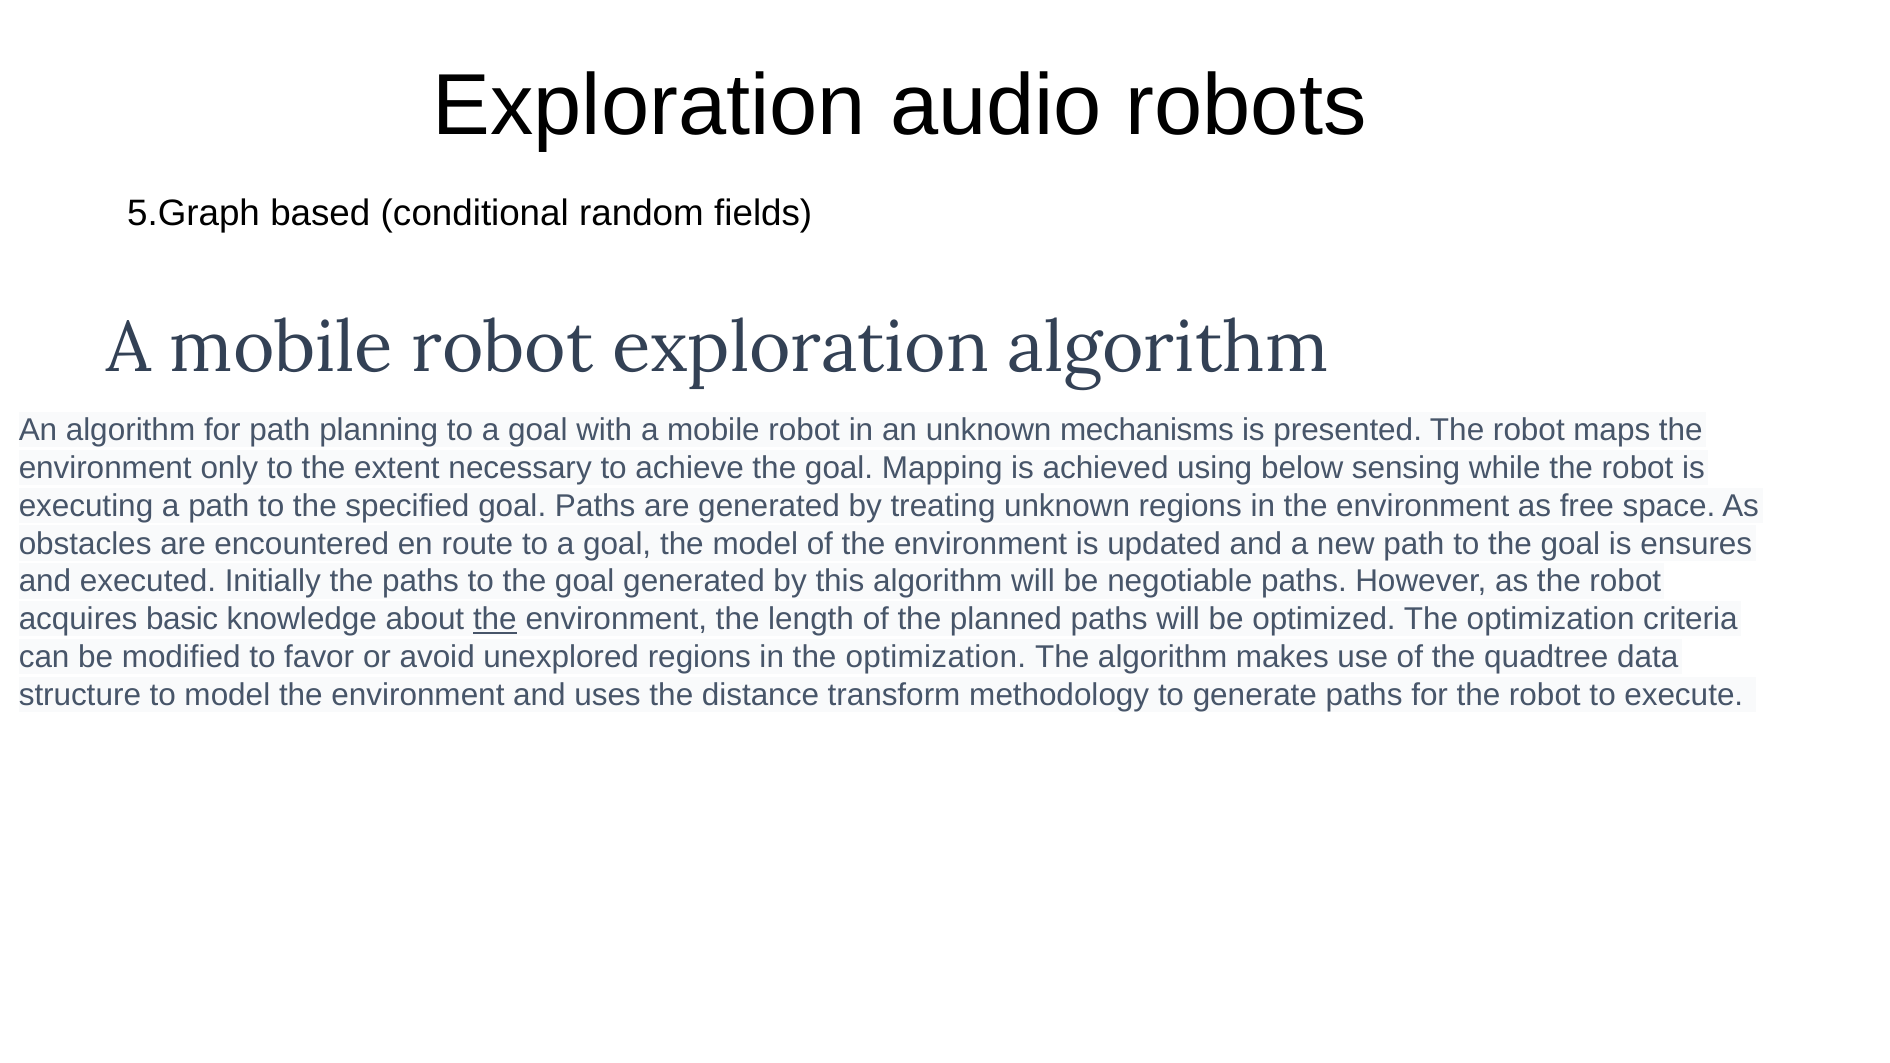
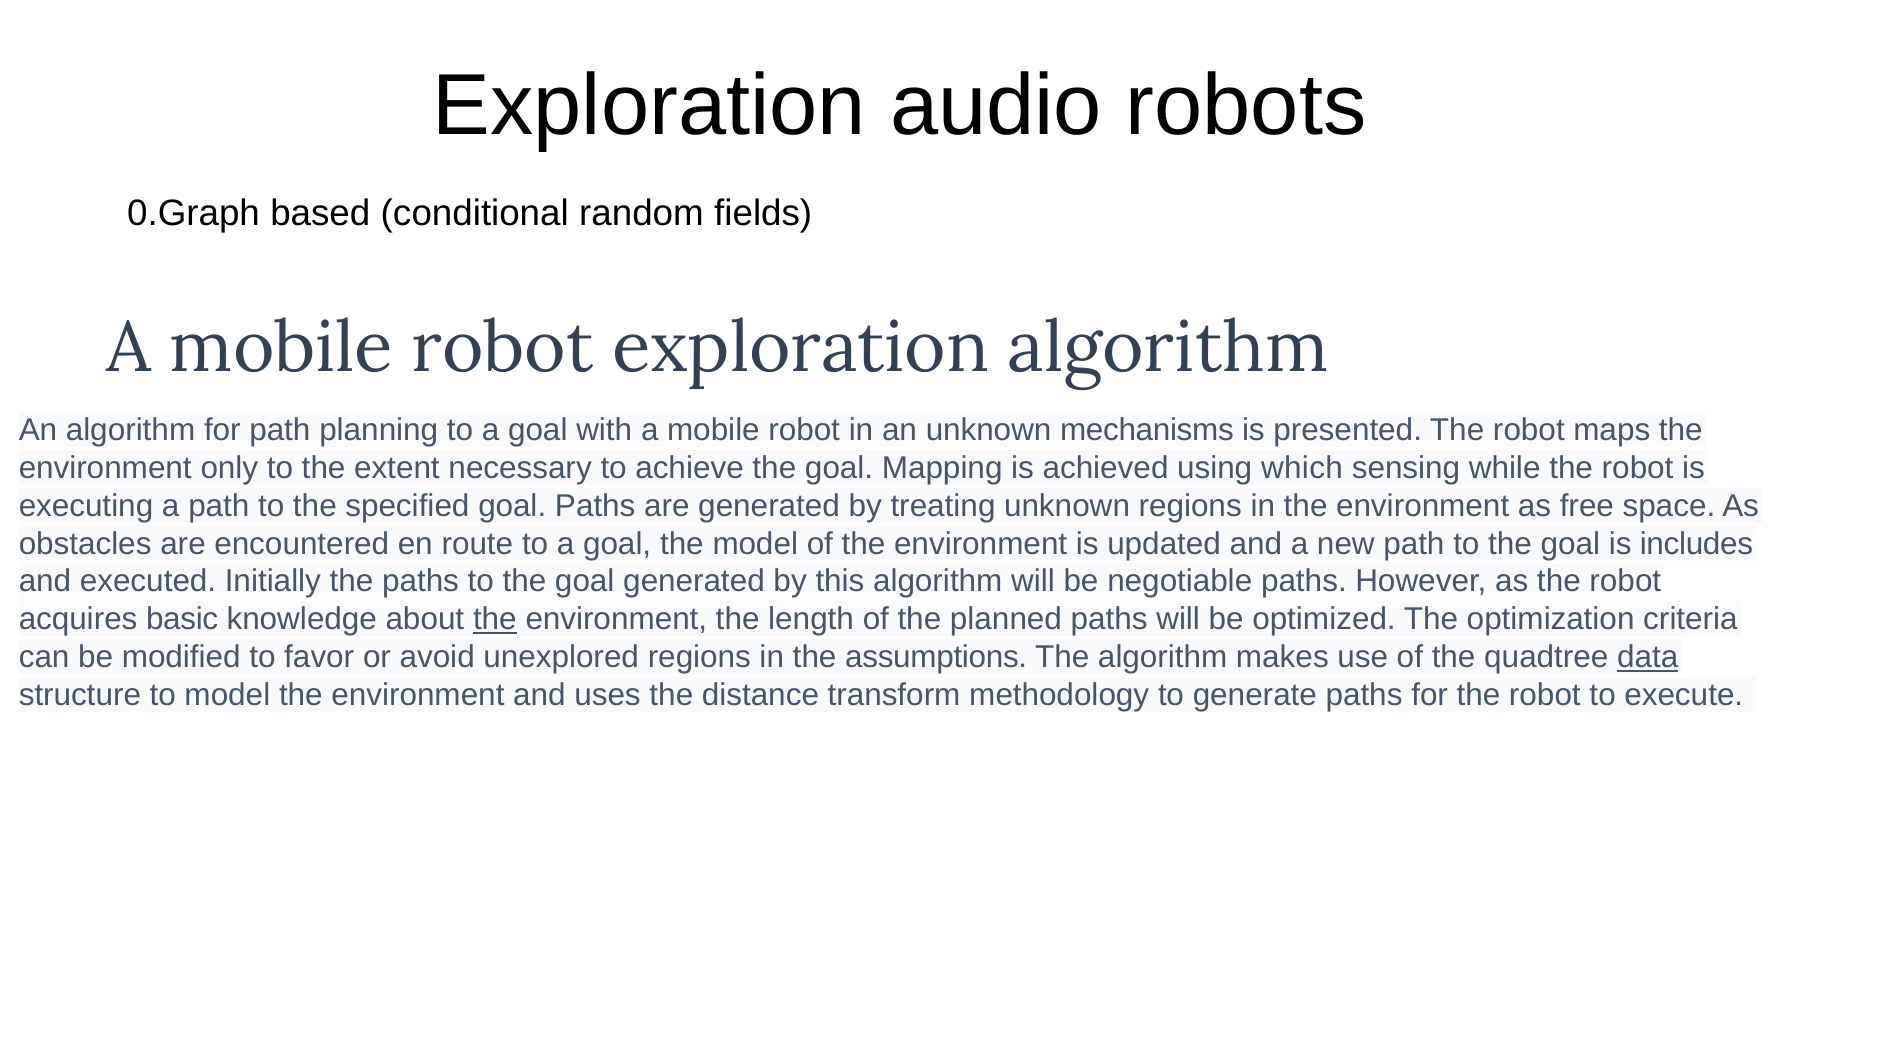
5.Graph: 5.Graph -> 0.Graph (194, 213)
below: below -> which (1302, 468)
ensures: ensures -> includes (1696, 544)
in the optimization: optimization -> assumptions (936, 657)
data underline: none -> present (1648, 657)
